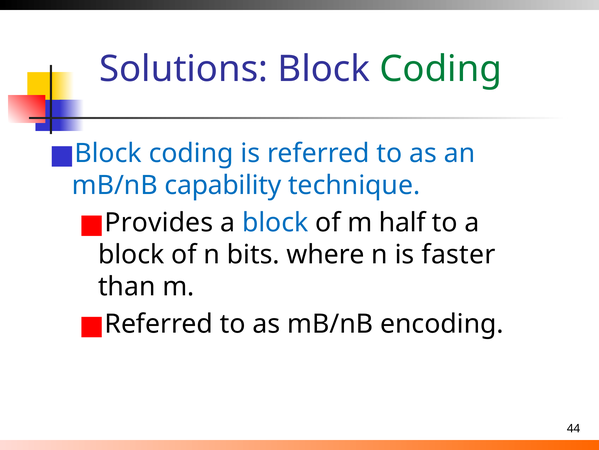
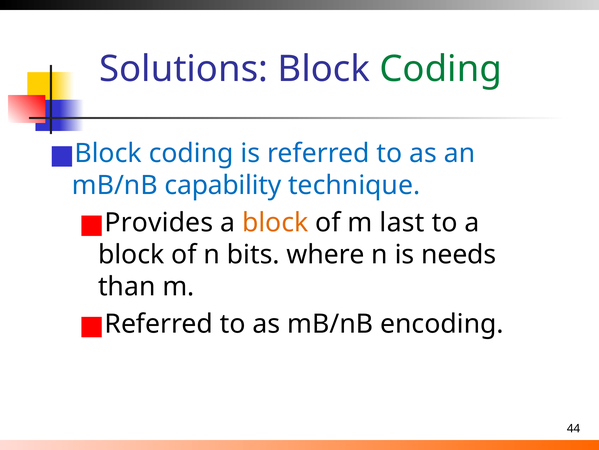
block colour: blue -> orange (275, 222)
half: half -> last (402, 222)
faster: faster -> needs (459, 254)
